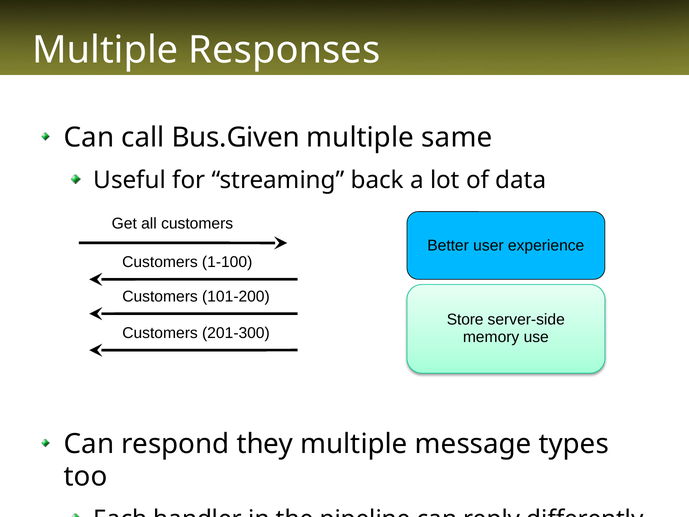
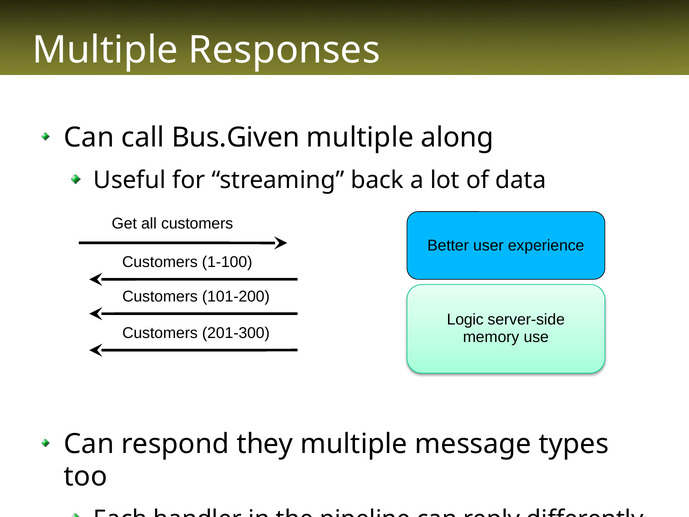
same: same -> along (457, 138)
Store: Store -> Logic (465, 319)
